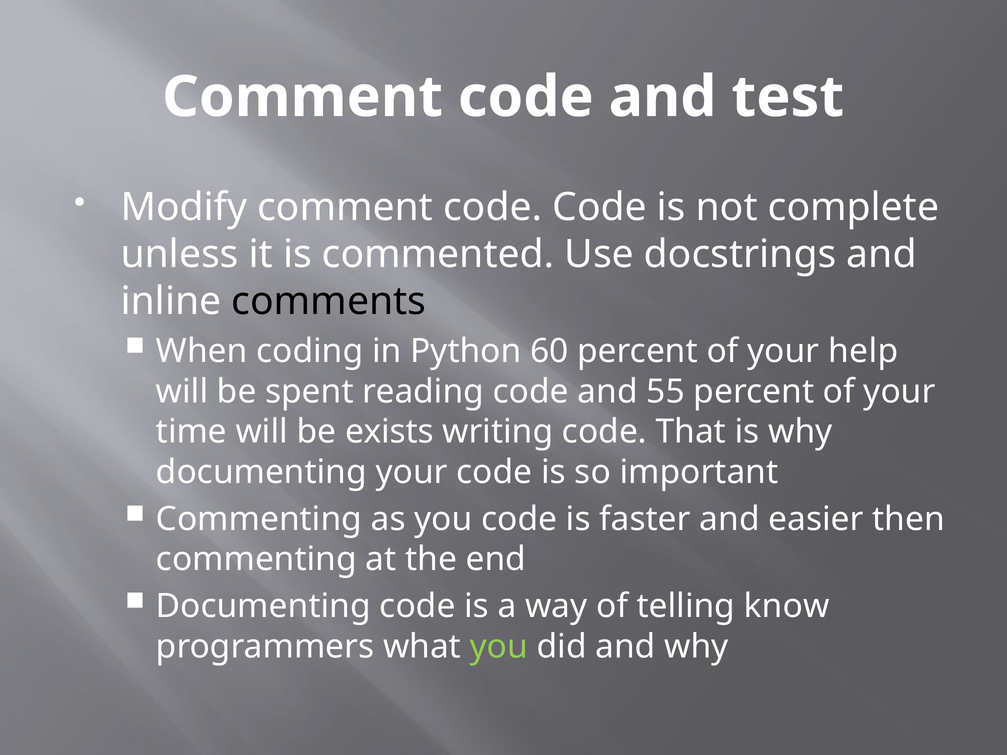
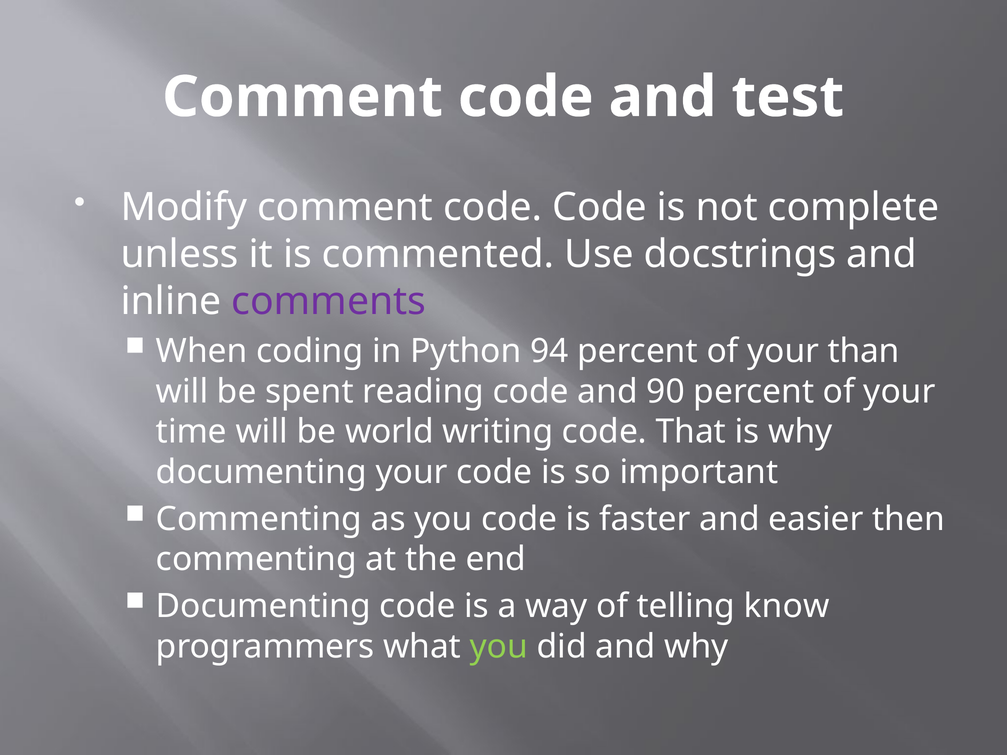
comments colour: black -> purple (329, 301)
60: 60 -> 94 (549, 351)
help: help -> than (864, 351)
55: 55 -> 90 (666, 392)
exists: exists -> world (389, 432)
